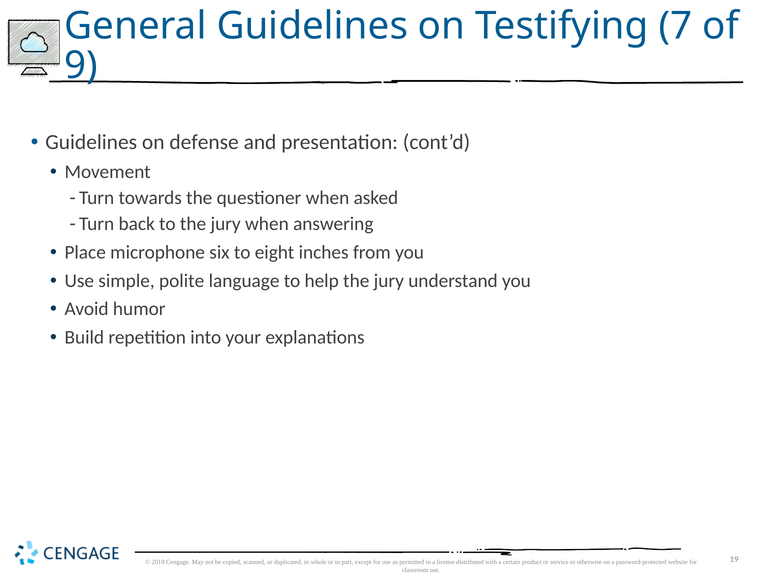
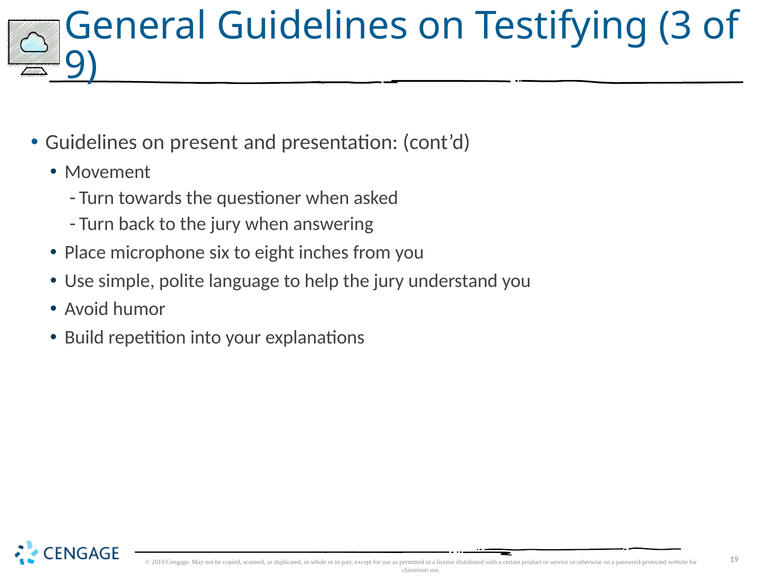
7: 7 -> 3 (675, 26)
defense: defense -> present (204, 142)
